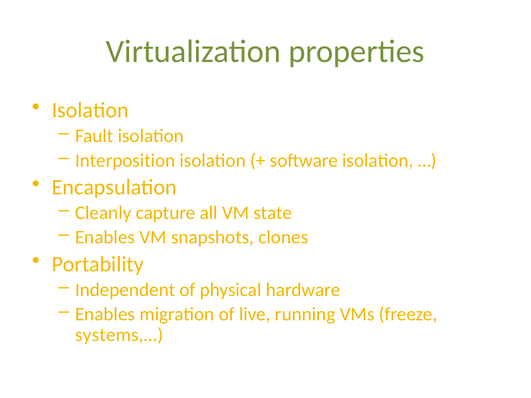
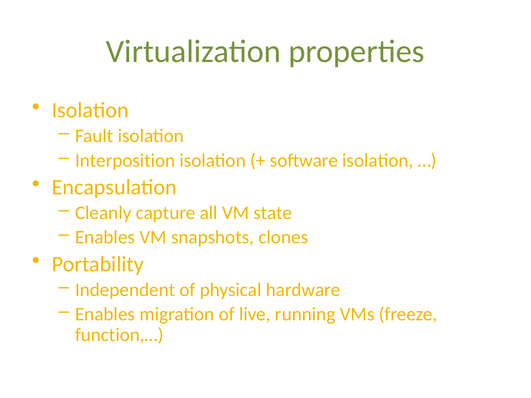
systems,…: systems,… -> function,… (119, 335)
